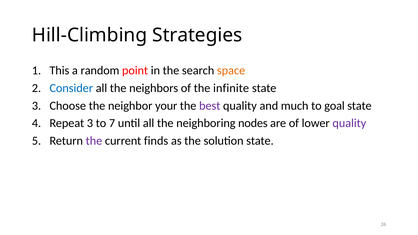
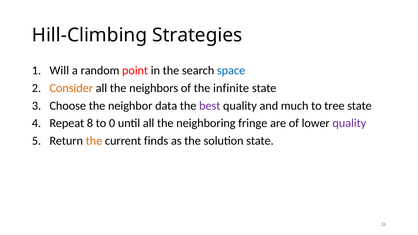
This: This -> Will (59, 71)
space colour: orange -> blue (231, 71)
Consider colour: blue -> orange (71, 88)
your: your -> data (166, 106)
goal: goal -> tree (334, 106)
Repeat 3: 3 -> 8 (90, 123)
7: 7 -> 0 (112, 123)
nodes: nodes -> fringe (253, 123)
the colour: purple -> orange (94, 141)
